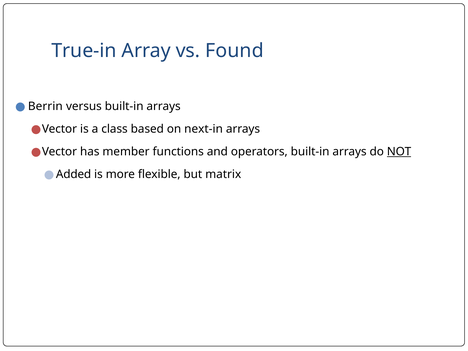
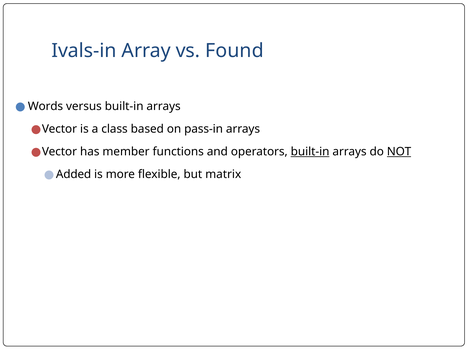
True-in: True-in -> Ivals-in (84, 51)
Berrin: Berrin -> Words (45, 106)
next-in: next-in -> pass-in (204, 129)
built-in underline: none -> present (310, 152)
